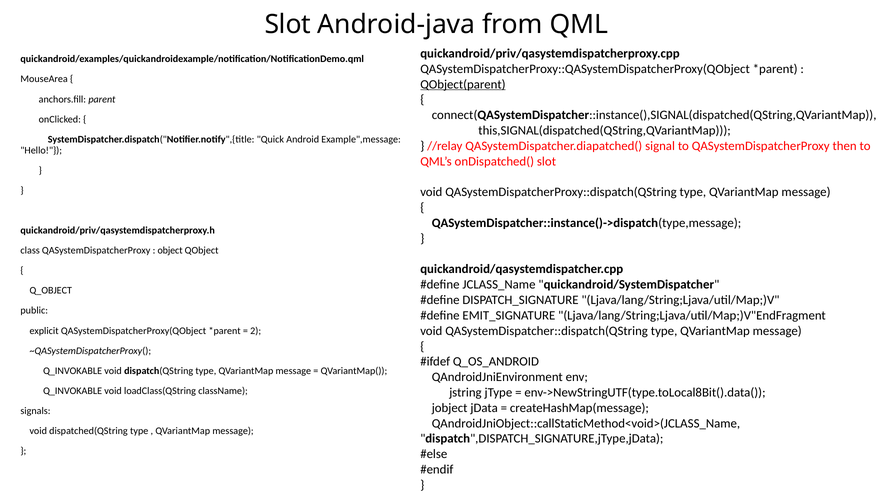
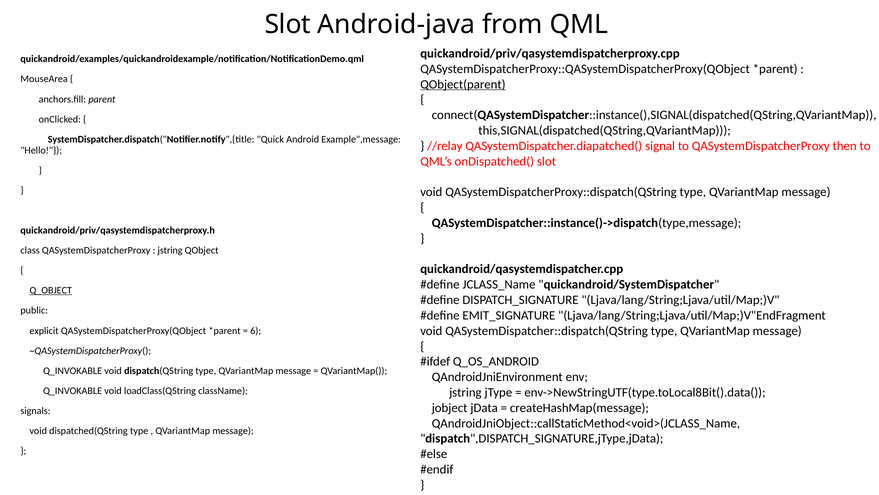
object: object -> jstring (170, 250)
Q_OBJECT underline: none -> present (51, 290)
2: 2 -> 6 (256, 330)
